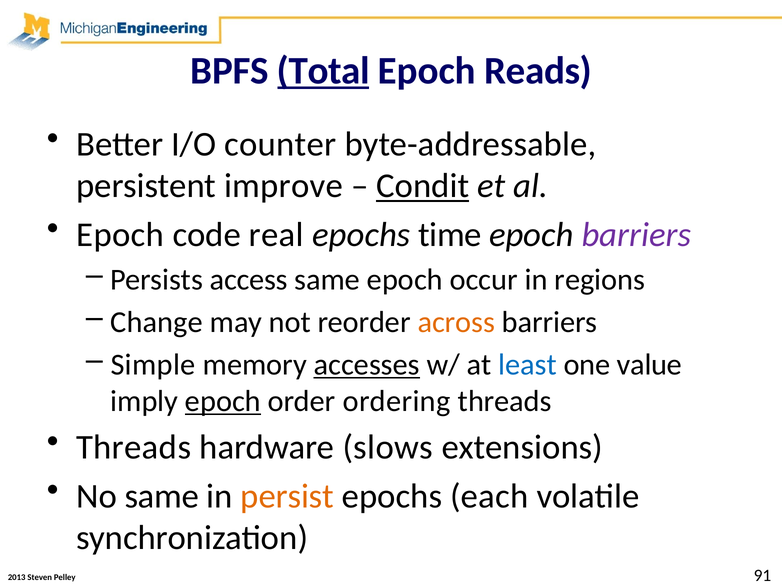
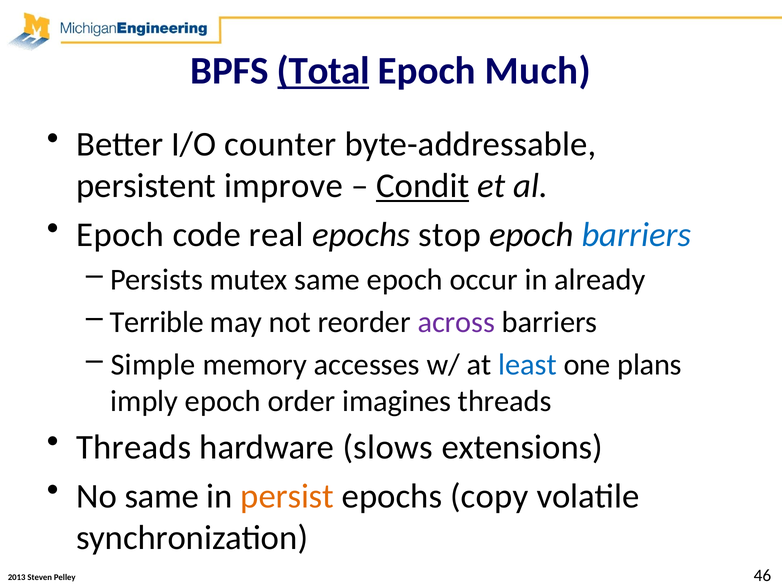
Reads: Reads -> Much (538, 71)
time: time -> stop (450, 235)
barriers colour: purple -> blue (636, 235)
access: access -> mutex (249, 280)
regions: regions -> already (600, 280)
Change: Change -> Terrible (157, 322)
across colour: orange -> purple (456, 322)
accesses underline: present -> none (367, 365)
value: value -> plans (650, 365)
epoch underline: present -> none (223, 401)
ordering: ordering -> imagines (397, 401)
each: each -> copy (489, 497)
91: 91 -> 46 (762, 576)
